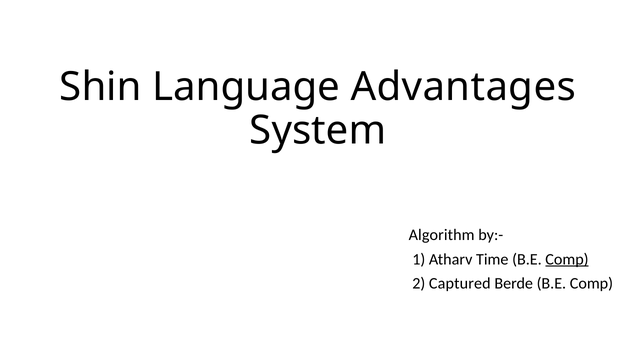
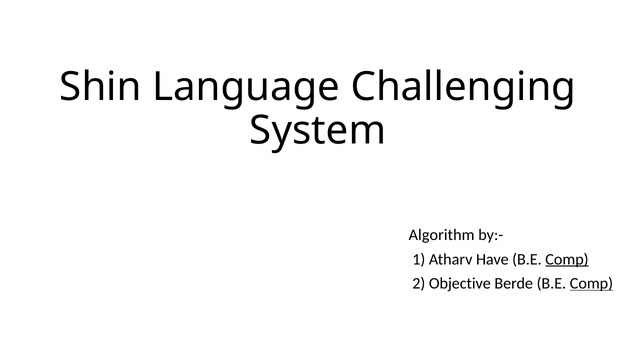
Advantages: Advantages -> Challenging (463, 87)
Time: Time -> Have (492, 259)
Captured: Captured -> Objective (460, 284)
Comp underline: none -> present (591, 284)
